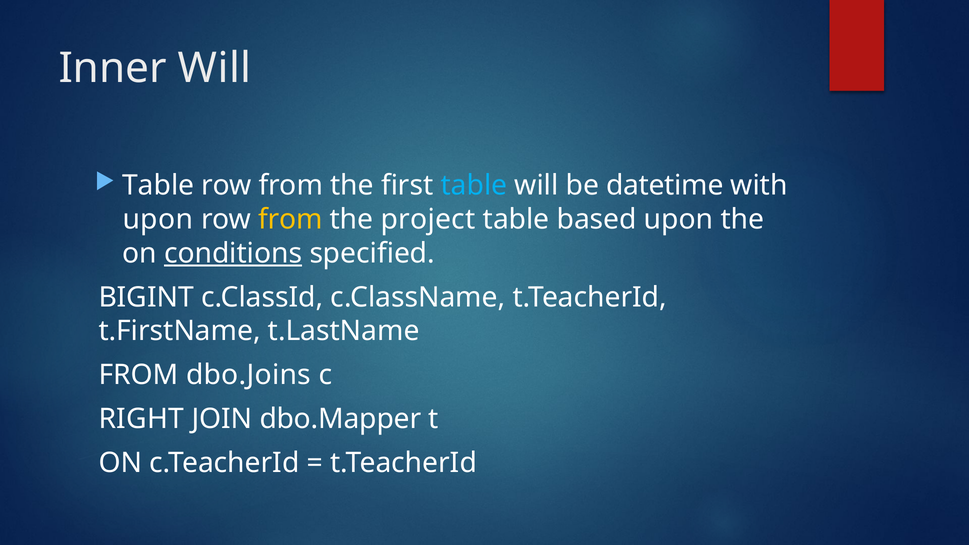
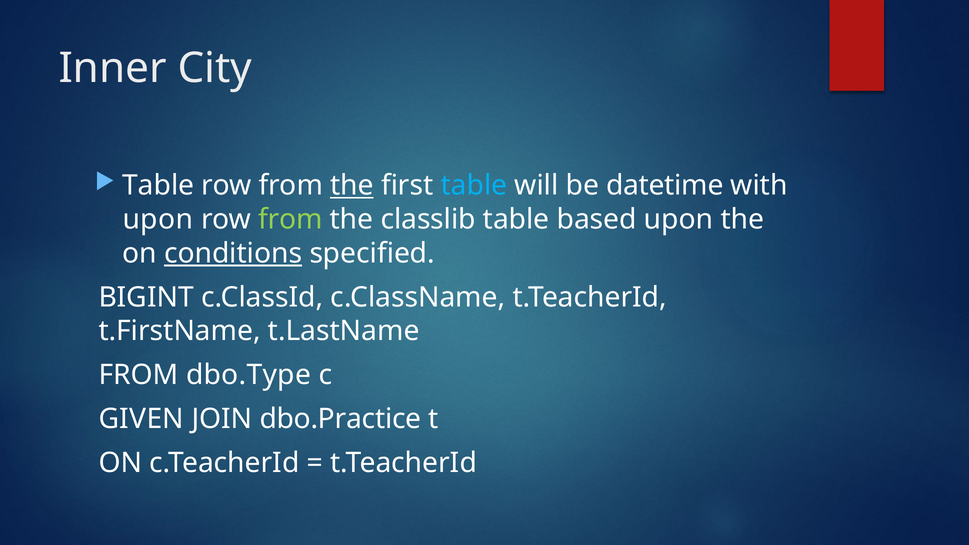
Inner Will: Will -> City (215, 68)
the underline: none -> present (352, 186)
from colour: yellow -> light green (290, 220)
project: project -> classlib (428, 220)
dbo.Joins: dbo.Joins -> dbo.Type (249, 375)
RIGHT: RIGHT -> GIVEN (141, 419)
dbo.Mapper: dbo.Mapper -> dbo.Practice (340, 419)
